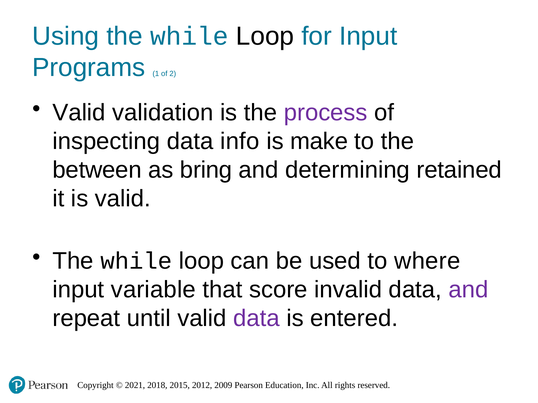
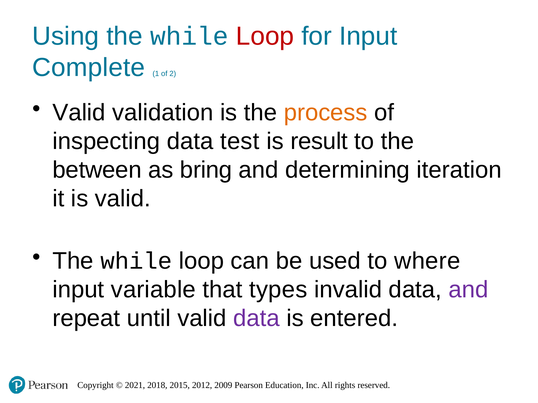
Loop colour: black -> red (265, 36)
Programs: Programs -> Complete (89, 68)
process colour: purple -> orange (326, 113)
info: info -> test (240, 142)
make: make -> result (319, 142)
retained: retained -> iteration (459, 170)
score: score -> types (278, 290)
